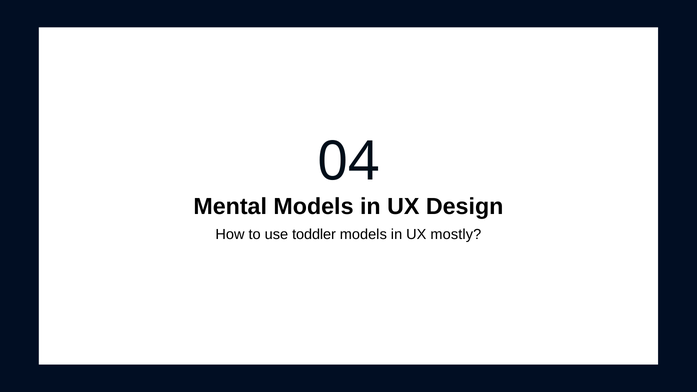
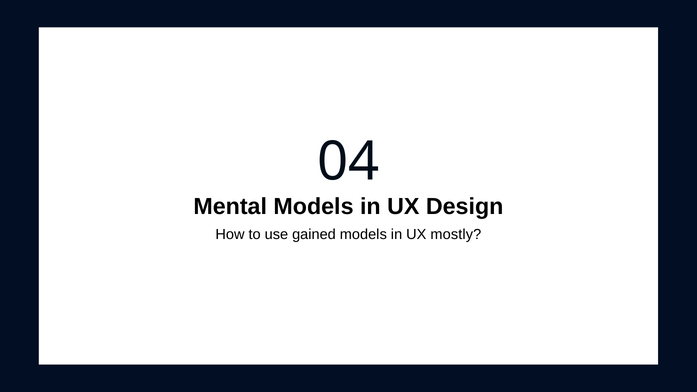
toddler: toddler -> gained (314, 235)
